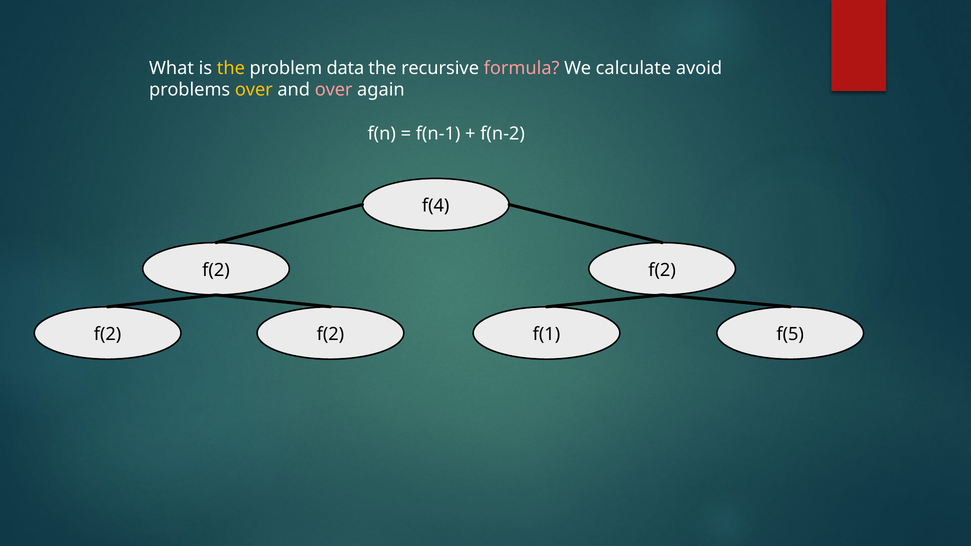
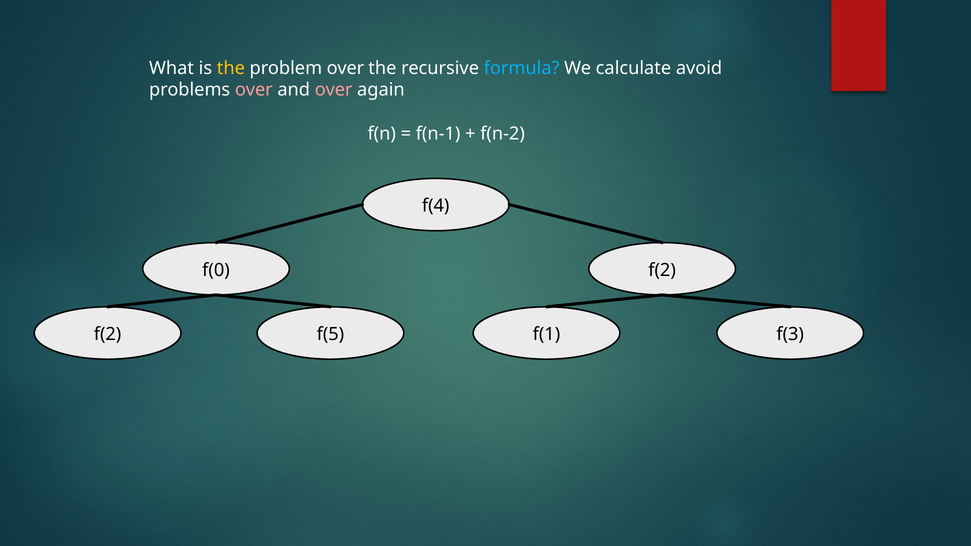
problem data: data -> over (345, 68)
formula colour: pink -> light blue (522, 68)
over colour: yellow -> pink (254, 90)
f(2: f(2 -> f(0 (216, 270)
f(2: f(2 -> f(5 (330, 334)
f(5: f(5 -> f(3 (790, 334)
